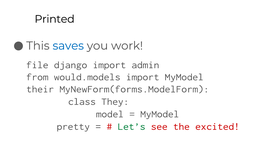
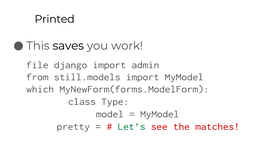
saves colour: blue -> black (68, 46)
would.models: would.models -> still.models (87, 77)
their: their -> which (40, 89)
They: They -> Type (115, 101)
excited: excited -> matches (217, 126)
